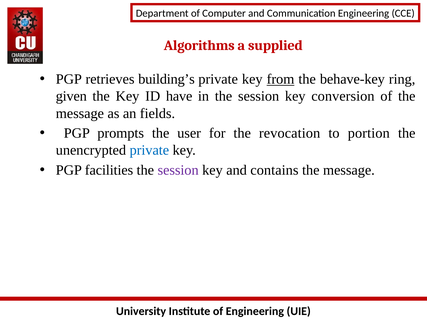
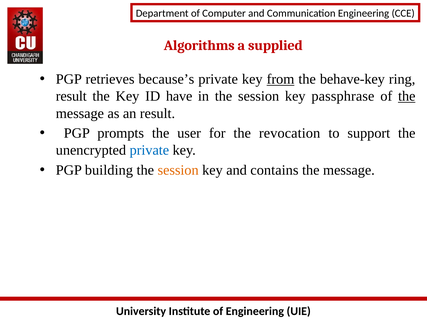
building’s: building’s -> because’s (166, 79)
given: given -> result (71, 96)
conversion: conversion -> passphrase (343, 96)
the underline: none -> present (407, 96)
an fields: fields -> result (157, 113)
portion: portion -> support (369, 133)
facilities: facilities -> building (109, 170)
session colour: purple -> orange (178, 170)
